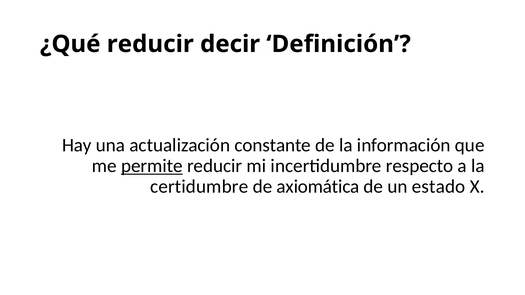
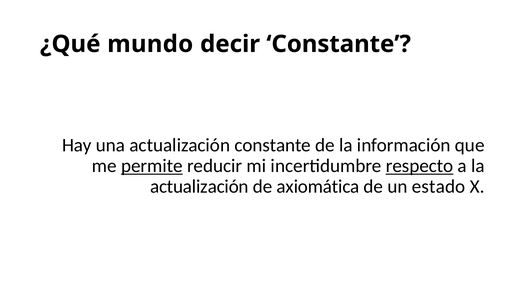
¿Qué reducir: reducir -> mundo (150, 44)
decir Definición: Definición -> Constante (339, 44)
respecto underline: none -> present (420, 166)
certidumbre: certidumbre -> actualización (199, 187)
